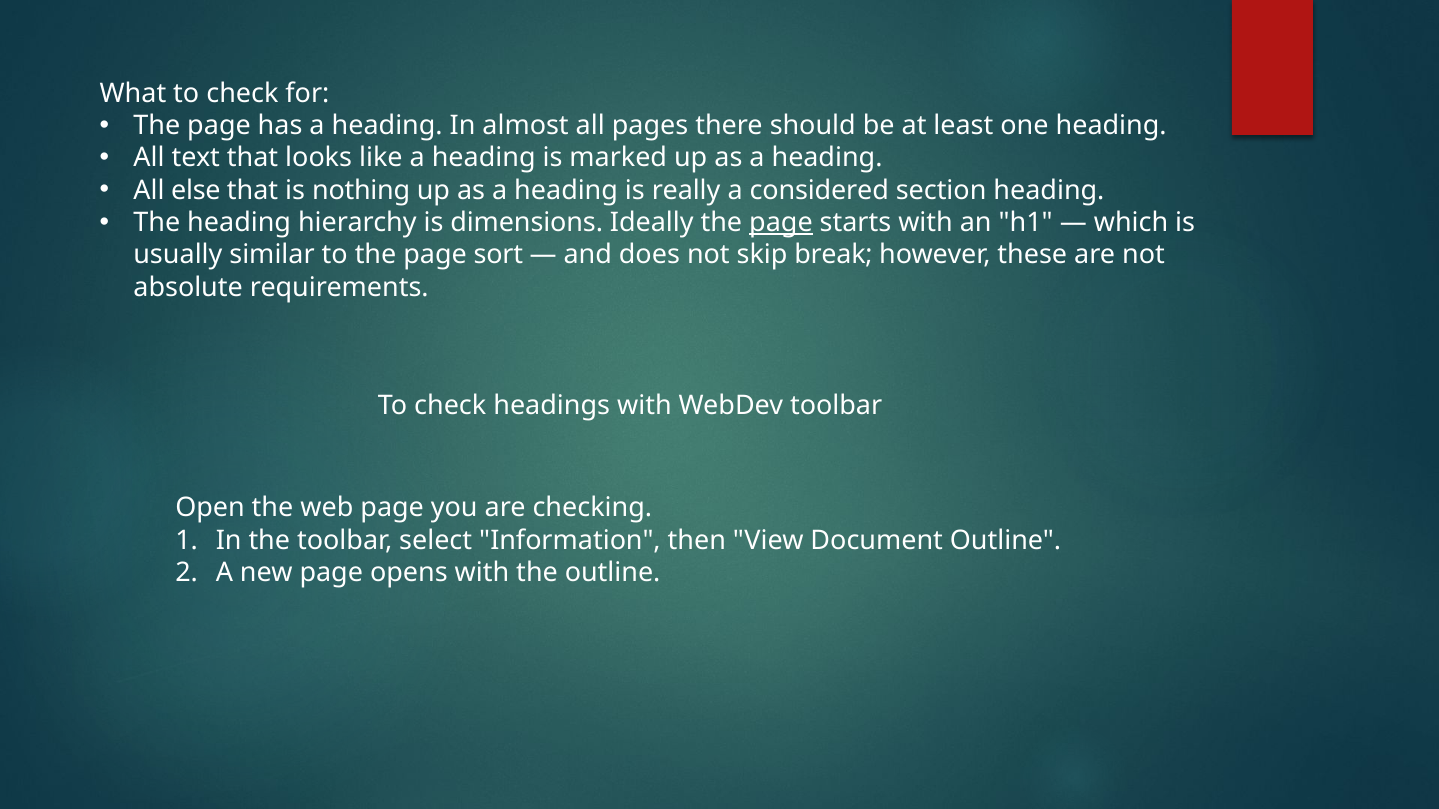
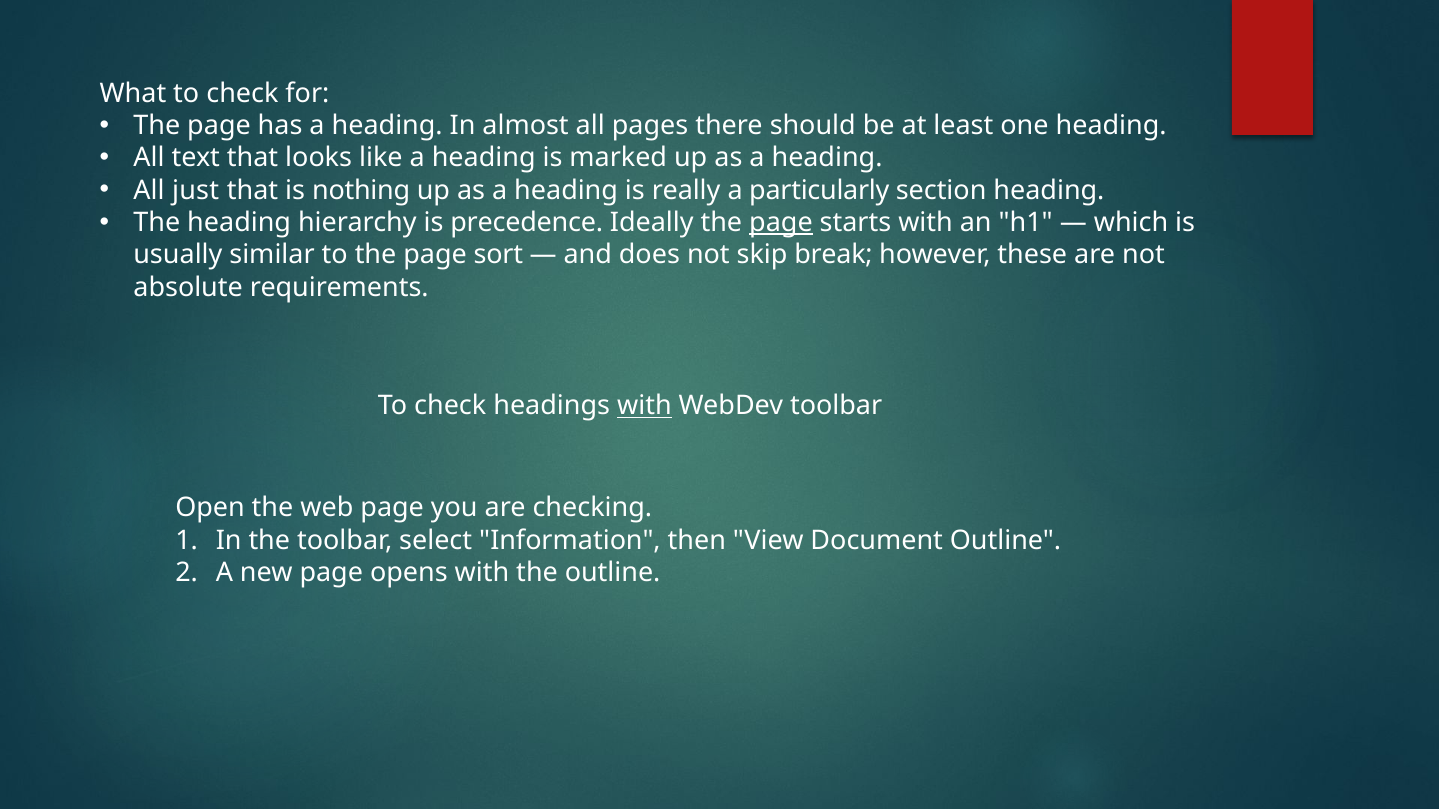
else: else -> just (196, 190)
considered: considered -> particularly (819, 190)
dimensions: dimensions -> precedence (527, 223)
with underline: none -> present (644, 406)
